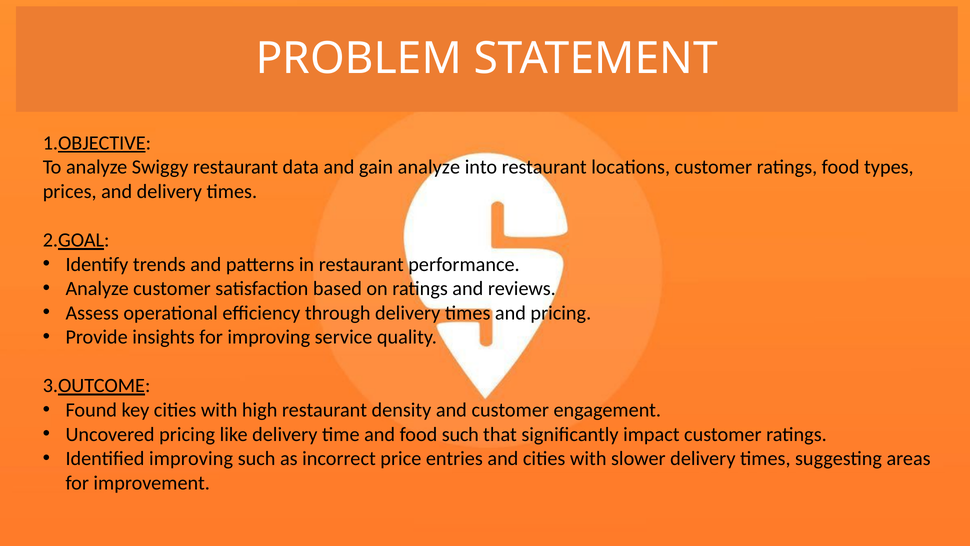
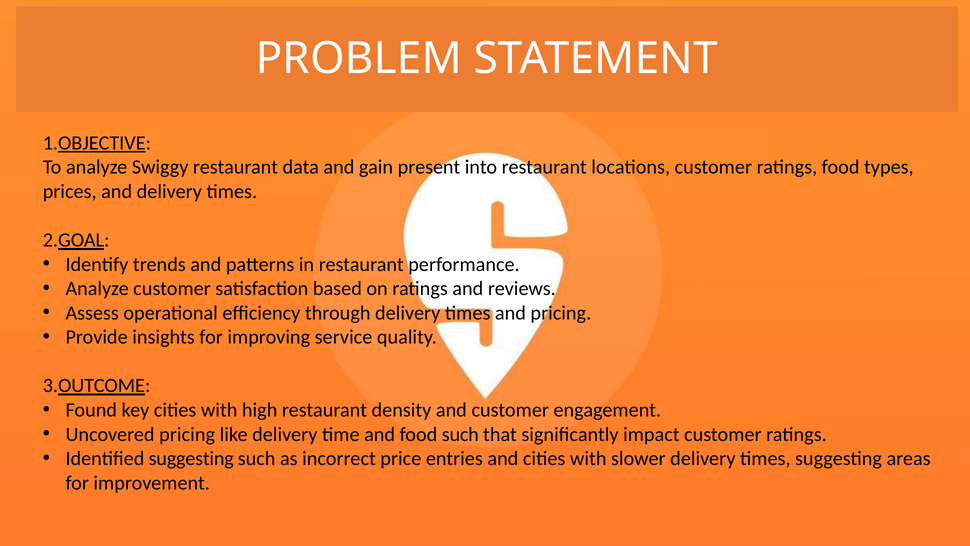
gain analyze: analyze -> present (429, 167)
Identified improving: improving -> suggesting (191, 458)
